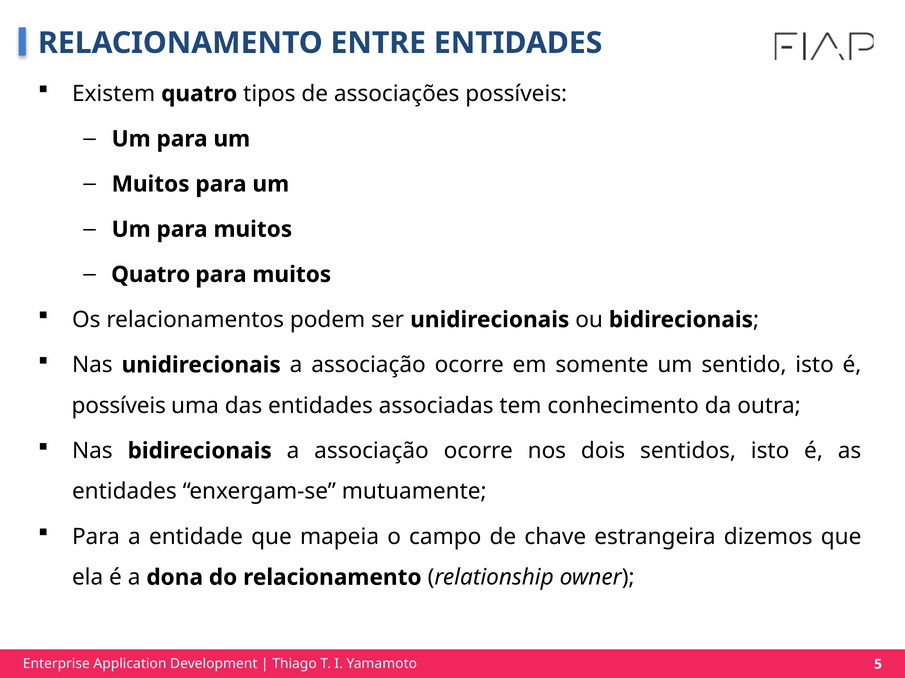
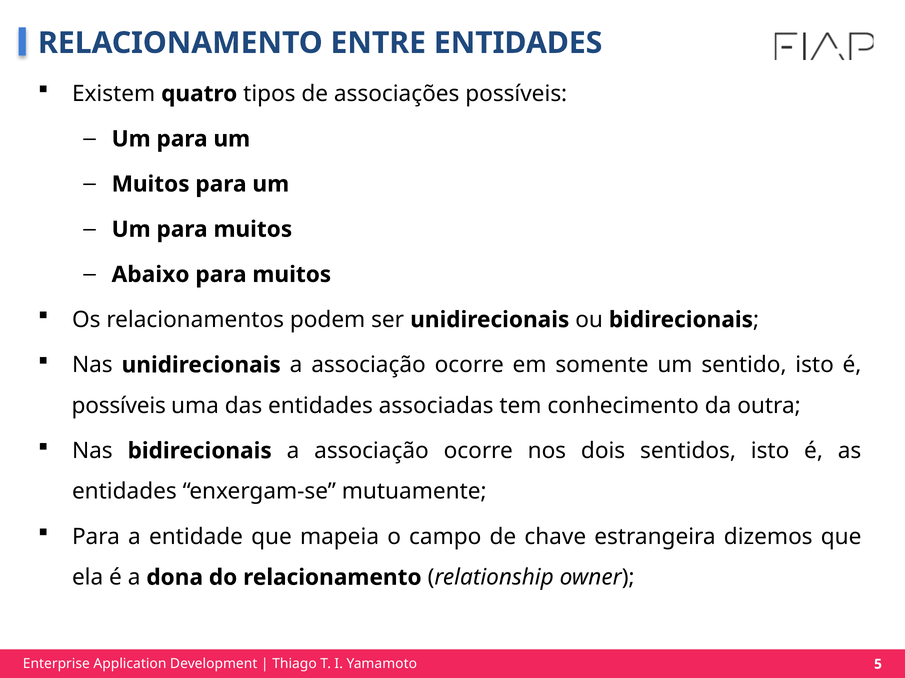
Quatro: Quatro -> Abaixo (151, 275)
